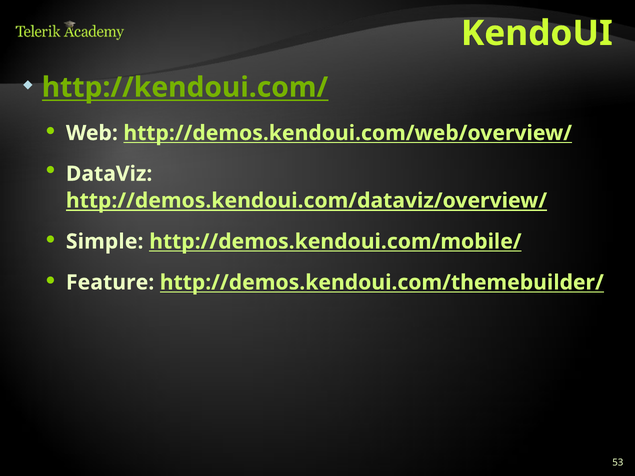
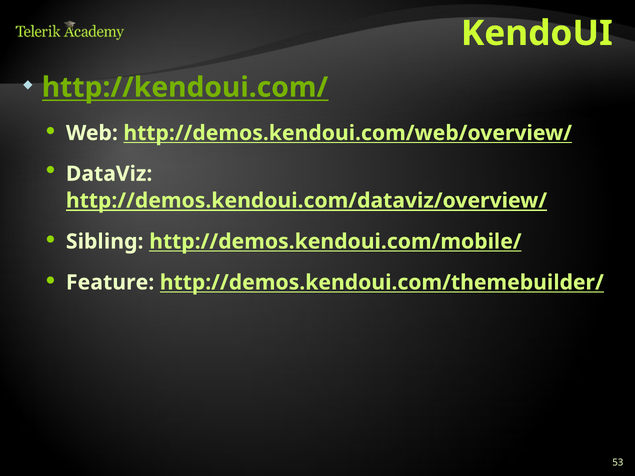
Simple: Simple -> Sibling (105, 242)
